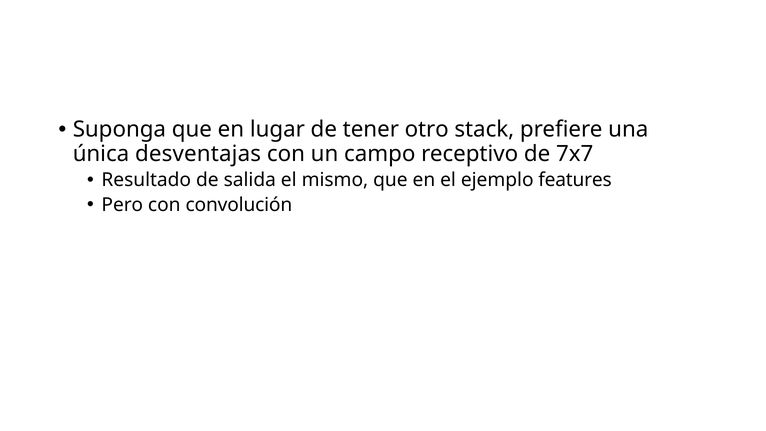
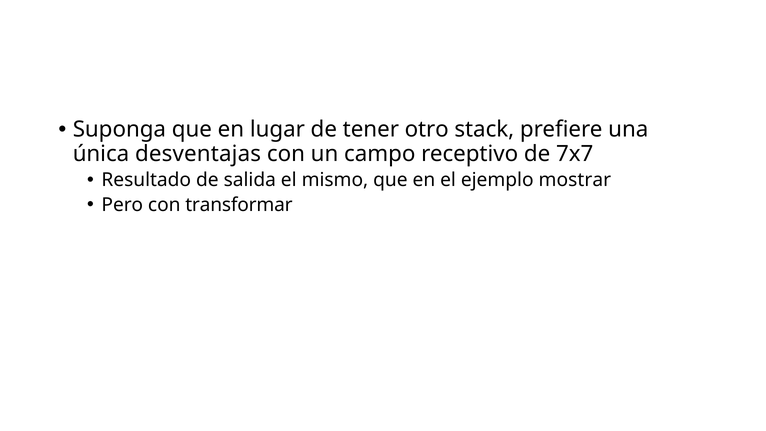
features: features -> mostrar (575, 180)
convolución: convolución -> transformar (239, 205)
